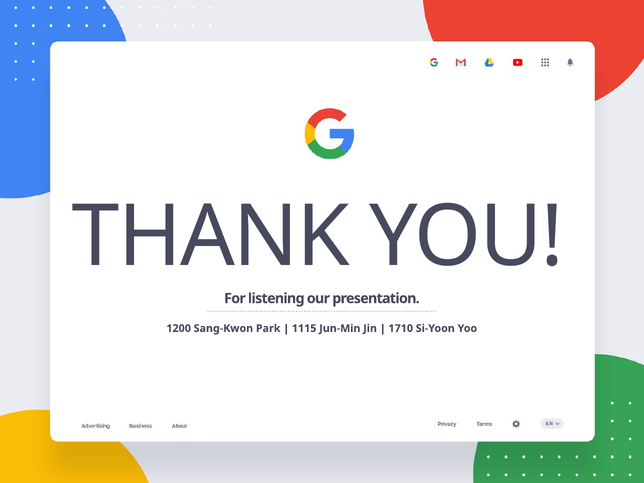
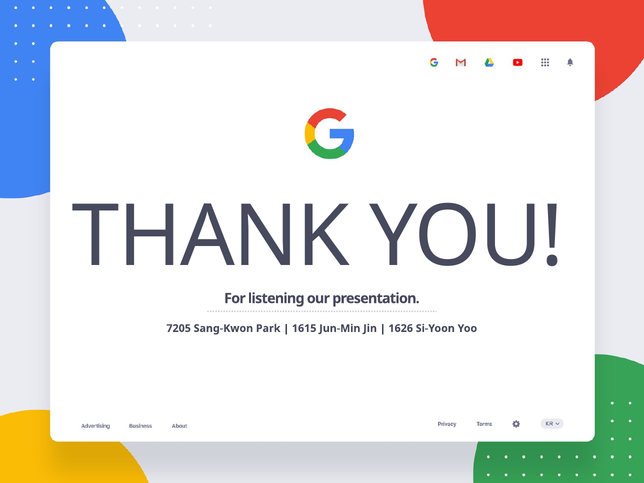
1200: 1200 -> 7205 (179, 328)
1115: 1115 -> 1615 (304, 328)
1710: 1710 -> 1626 (401, 328)
